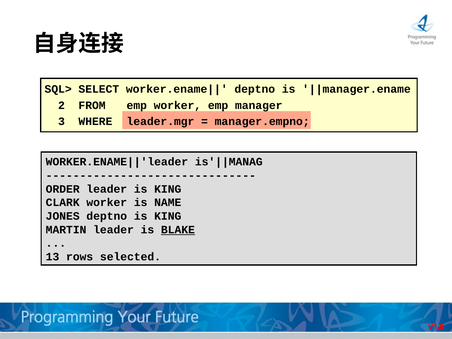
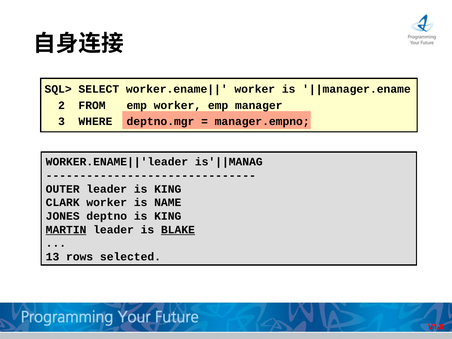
deptno: deptno -> worker (255, 89)
leader.mgr: leader.mgr -> deptno.mgr (160, 122)
ORDER: ORDER -> OUTER (63, 189)
MARTIN underline: none -> present (66, 230)
